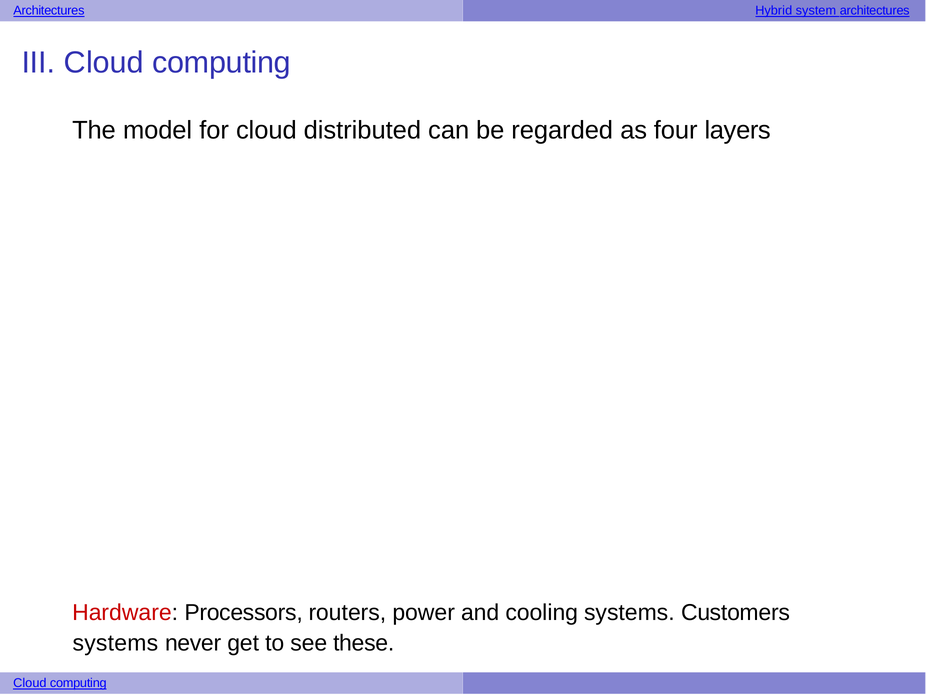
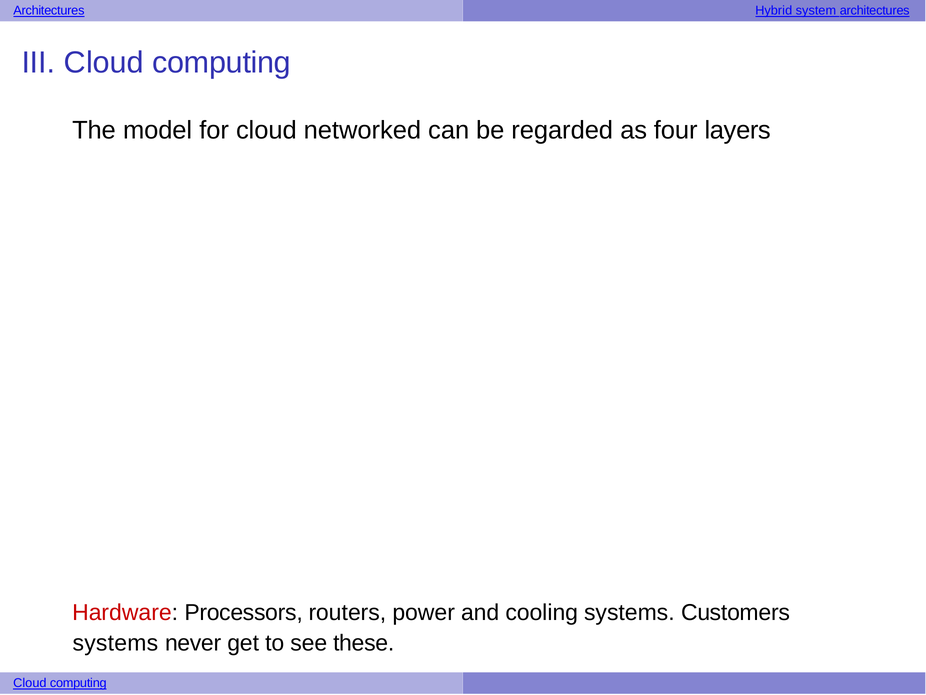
distributed: distributed -> networked (362, 130)
